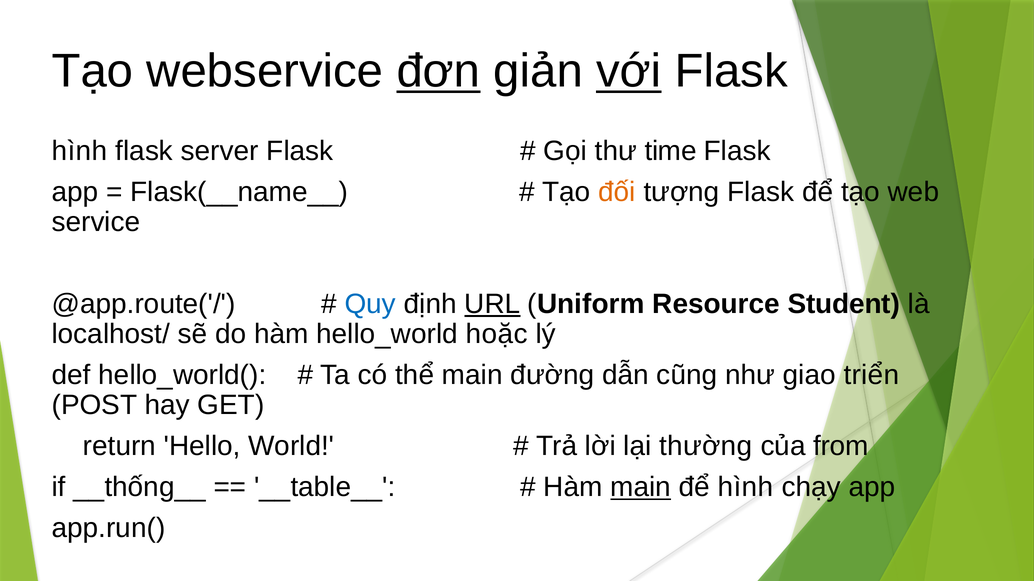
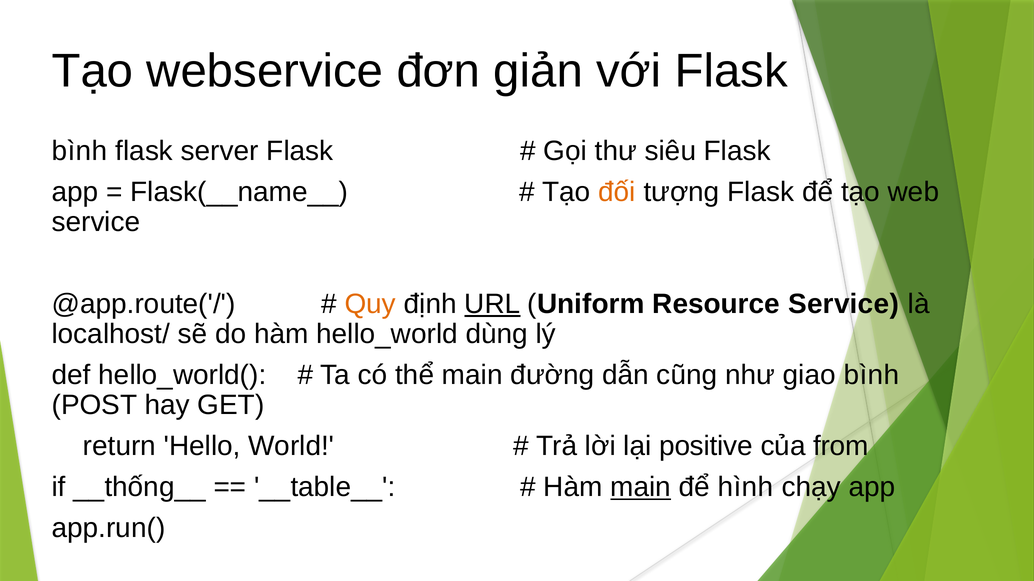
đơn underline: present -> none (438, 71)
với underline: present -> none (629, 71)
hình: hình -> bình (80, 151)
time: time -> siêu (670, 151)
Quy colour: blue -> orange (370, 304)
Resource Student: Student -> Service (844, 304)
hoặc: hoặc -> dùng (497, 334)
giao triển: triển -> bình (871, 375)
thường: thường -> positive (706, 447)
